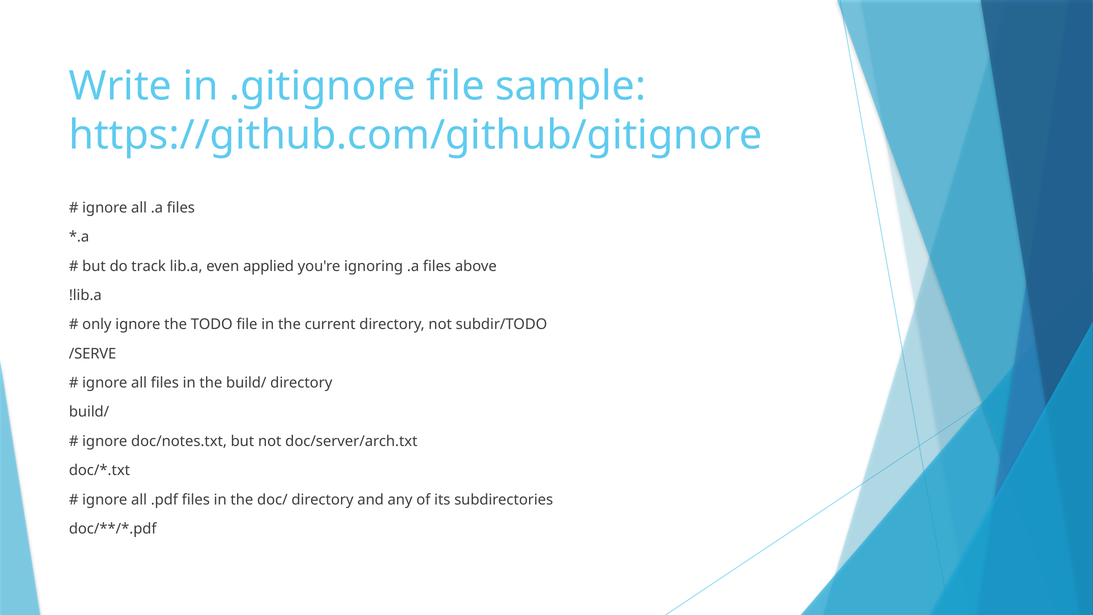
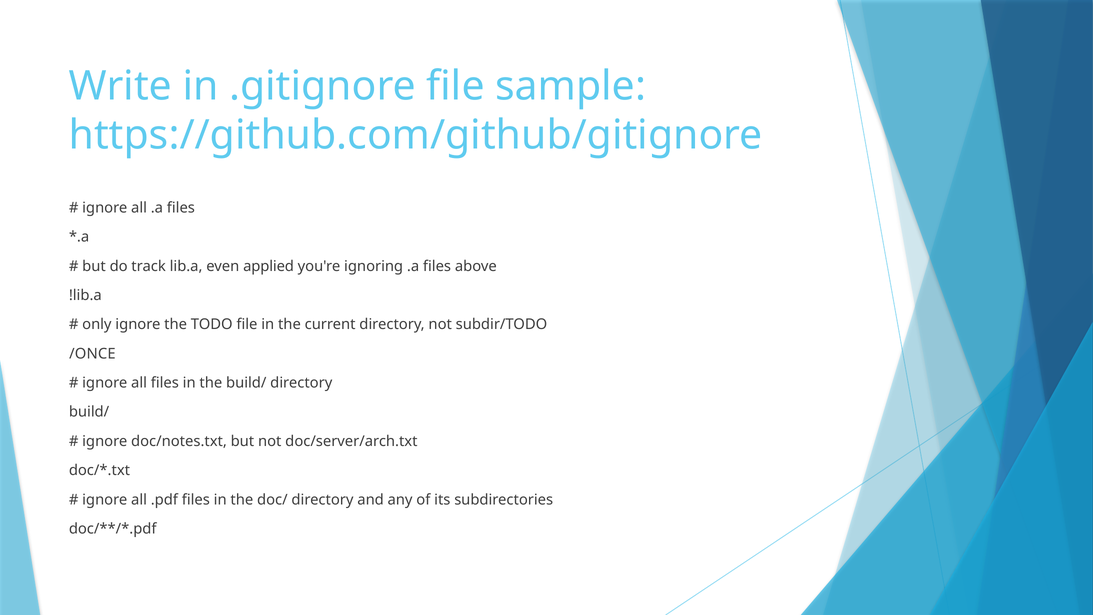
/SERVE: /SERVE -> /ONCE (92, 354)
